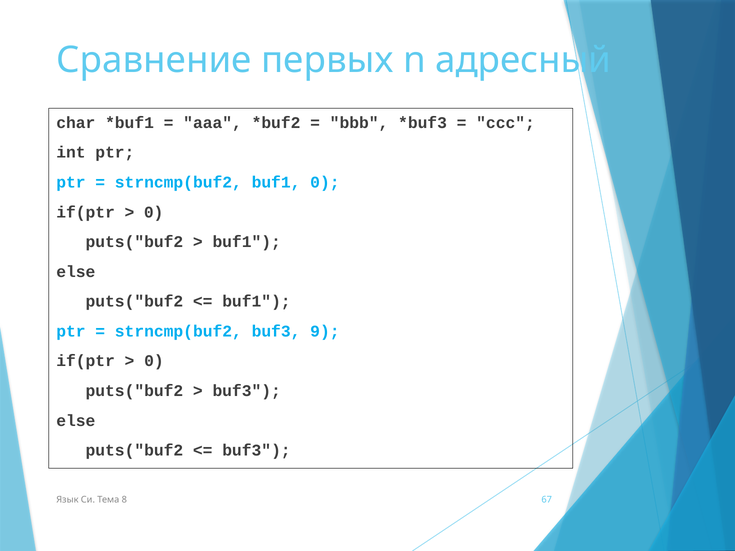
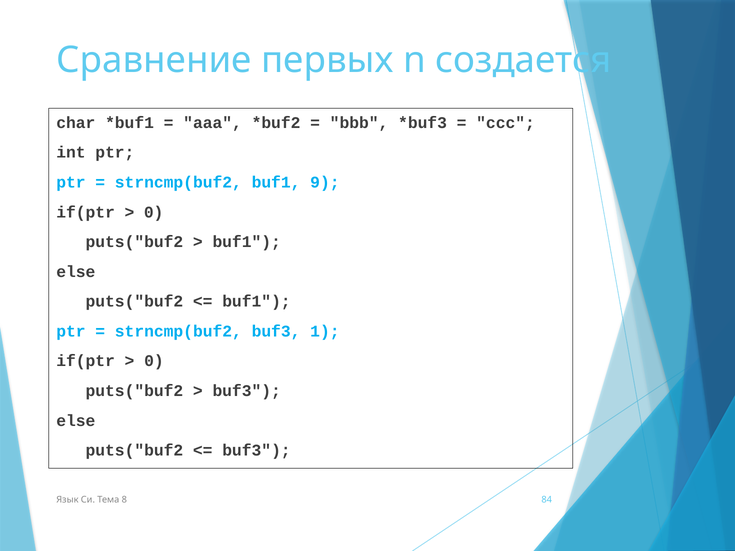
адресный: адресный -> создается (523, 60)
buf1 0: 0 -> 9 (325, 182)
9: 9 -> 1 (325, 331)
67: 67 -> 84 (547, 500)
